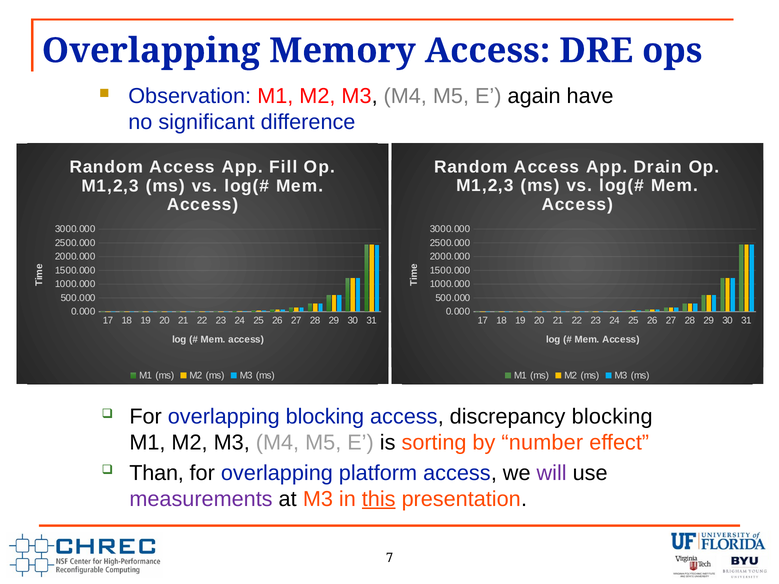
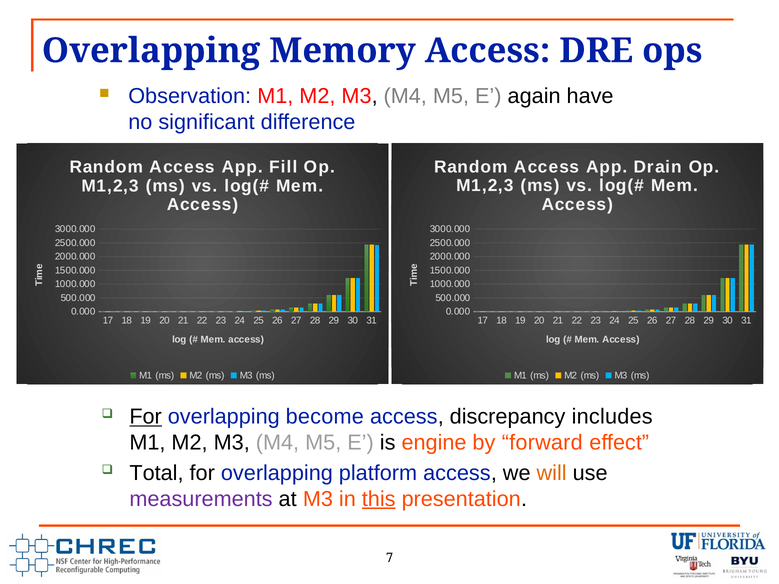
For underline: none -> present (146, 417)
overlapping blocking: blocking -> become (325, 417)
discrepancy blocking: blocking -> includes (612, 417)
sorting: sorting -> engine (434, 443)
number: number -> forward (542, 443)
Than: Than -> Total (156, 473)
will colour: purple -> orange (552, 473)
